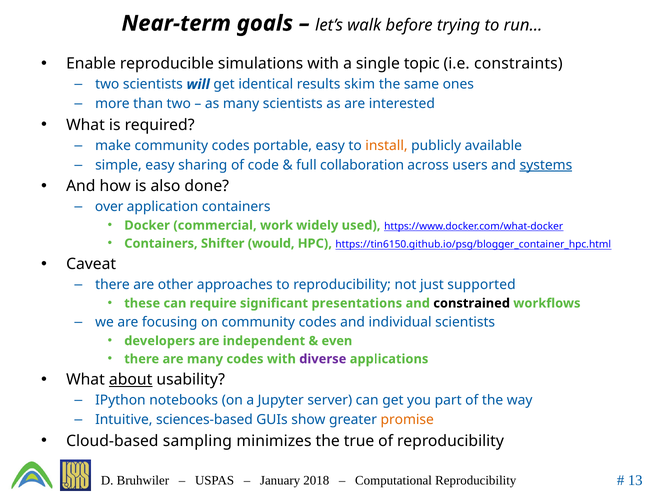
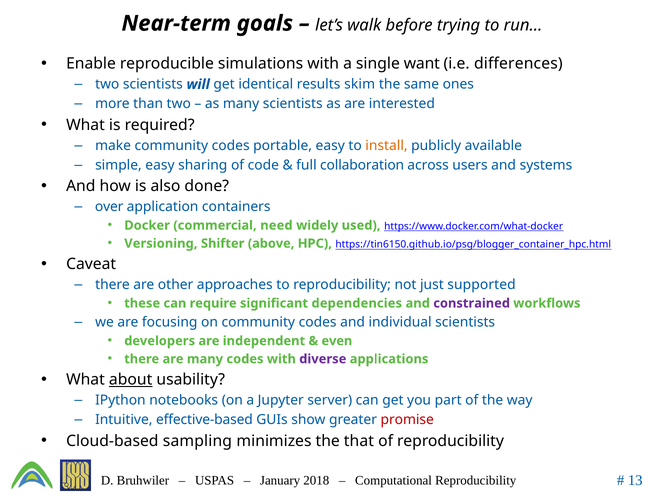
topic: topic -> want (422, 64)
constraints: constraints -> differences (518, 64)
systems underline: present -> none (546, 165)
work: work -> need (276, 225)
Containers: Containers -> Versioning (161, 243)
would: would -> above (271, 243)
presentations: presentations -> dependencies (357, 303)
constrained colour: black -> purple (472, 303)
sciences-based: sciences-based -> effective-based (204, 420)
promise colour: orange -> red (407, 420)
true: true -> that (359, 441)
